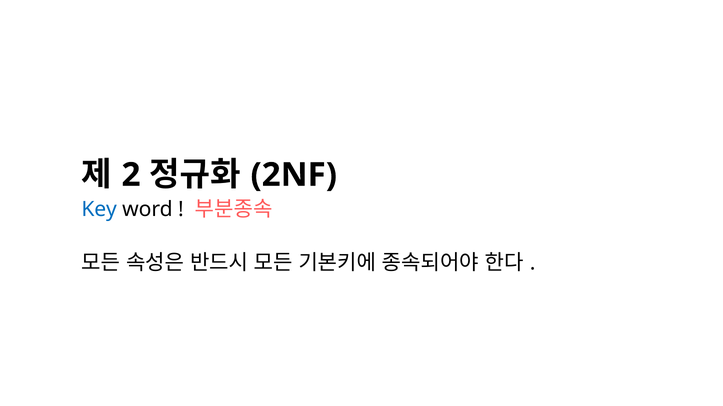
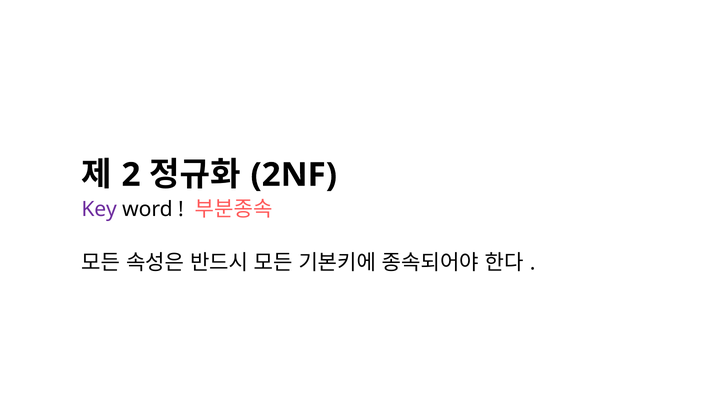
Key colour: blue -> purple (99, 210)
